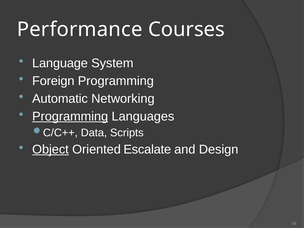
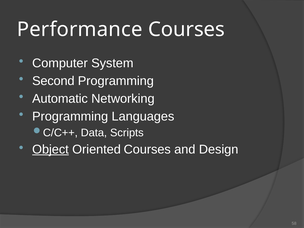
Language: Language -> Computer (60, 63)
Foreign: Foreign -> Second (53, 81)
Programming underline: present -> none (70, 116)
Oriented Escalate: Escalate -> Courses (147, 149)
